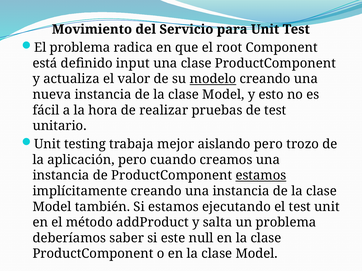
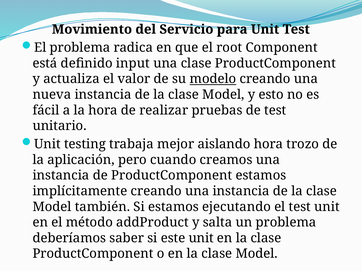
aislando pero: pero -> hora (268, 144)
estamos underline: present -> none (261, 176)
este null: null -> unit (201, 238)
